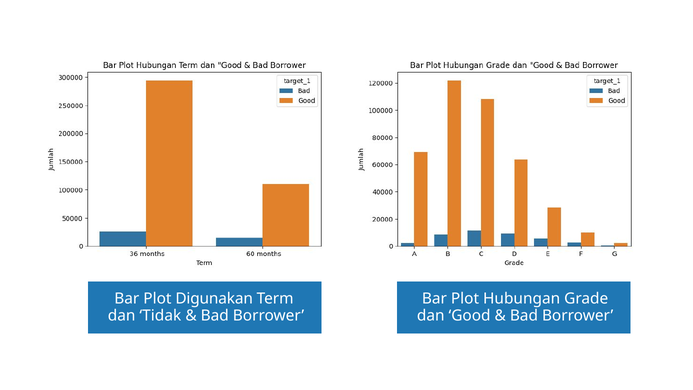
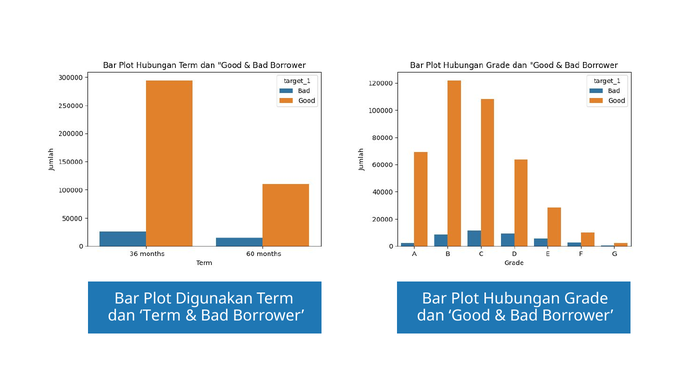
dan Tidak: Tidak -> Term (160, 316)
